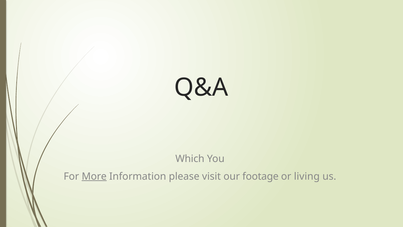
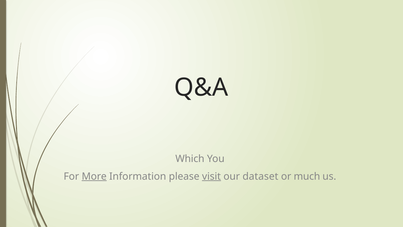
visit underline: none -> present (211, 176)
footage: footage -> dataset (260, 176)
living: living -> much (307, 176)
